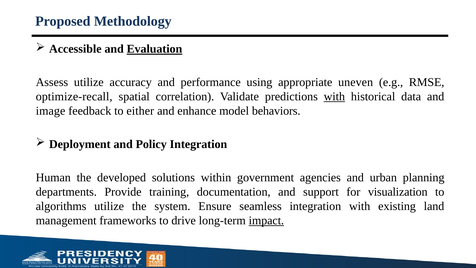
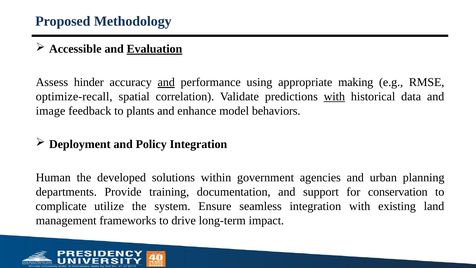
Assess utilize: utilize -> hinder (89, 82)
and underline: none -> present (166, 82)
uneven: uneven -> making (356, 82)
either: either -> plants (140, 111)
visualization: visualization -> conservation (398, 192)
algorithms: algorithms -> complicate (61, 206)
impact underline: present -> none (266, 220)
